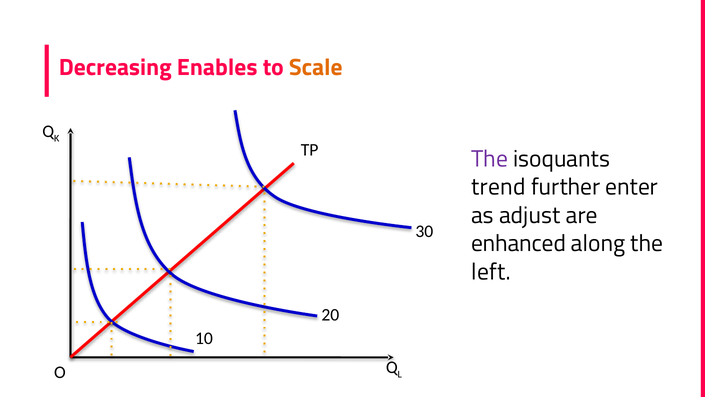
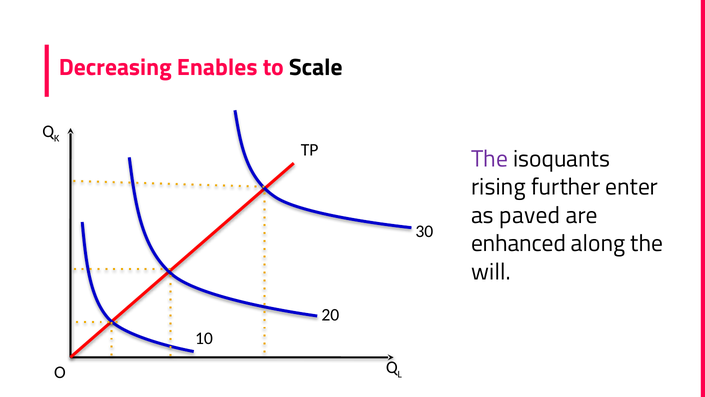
Scale colour: orange -> black (316, 67)
trend: trend -> rising (498, 187)
adjust: adjust -> paved (530, 215)
left: left -> will (491, 272)
